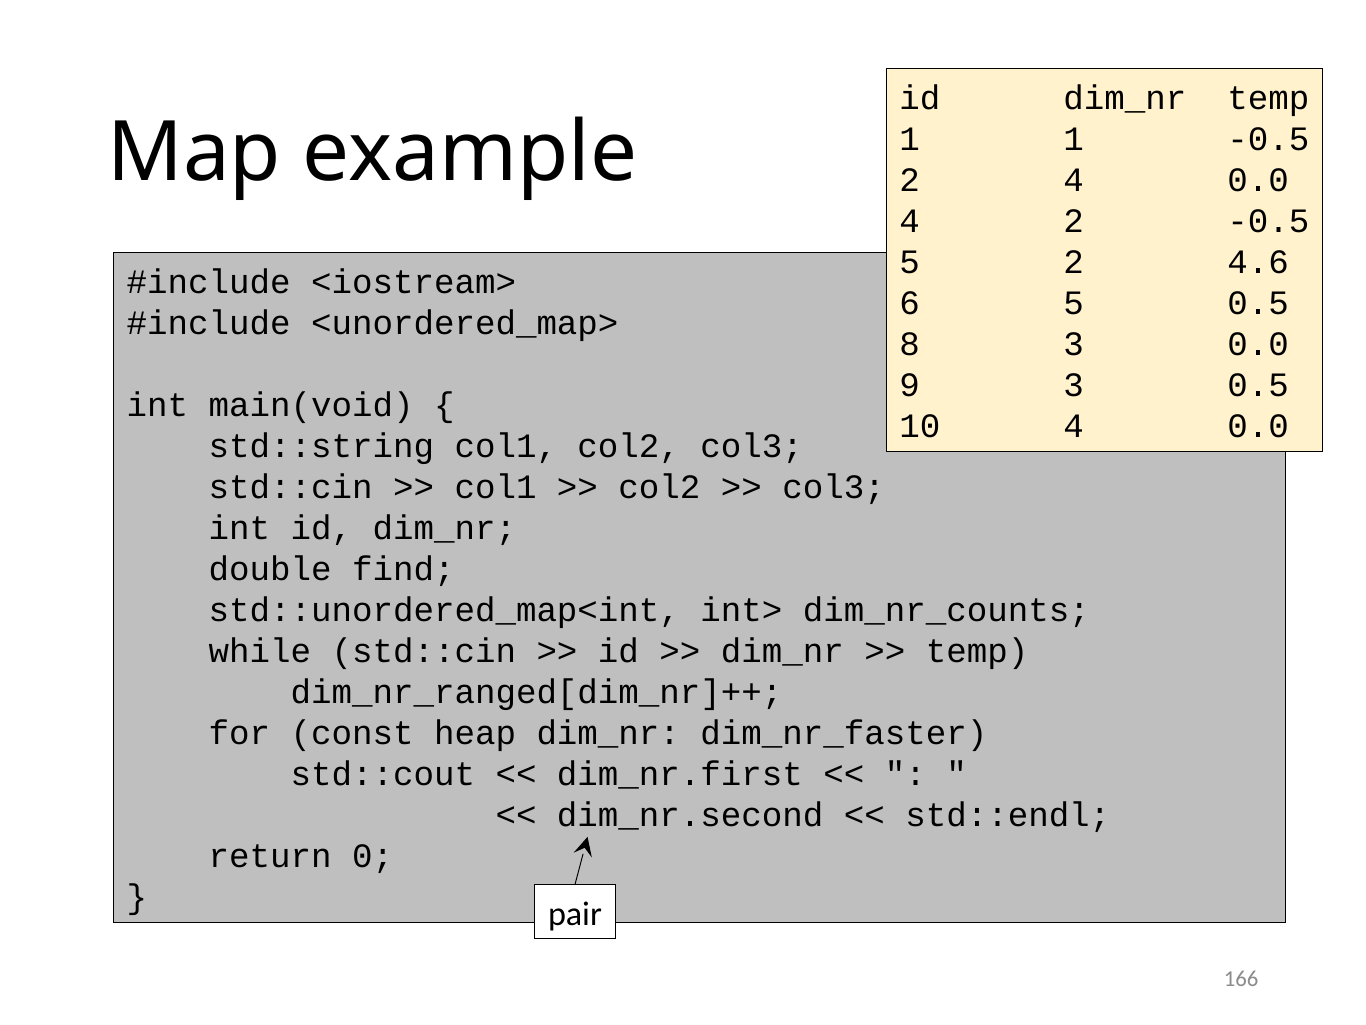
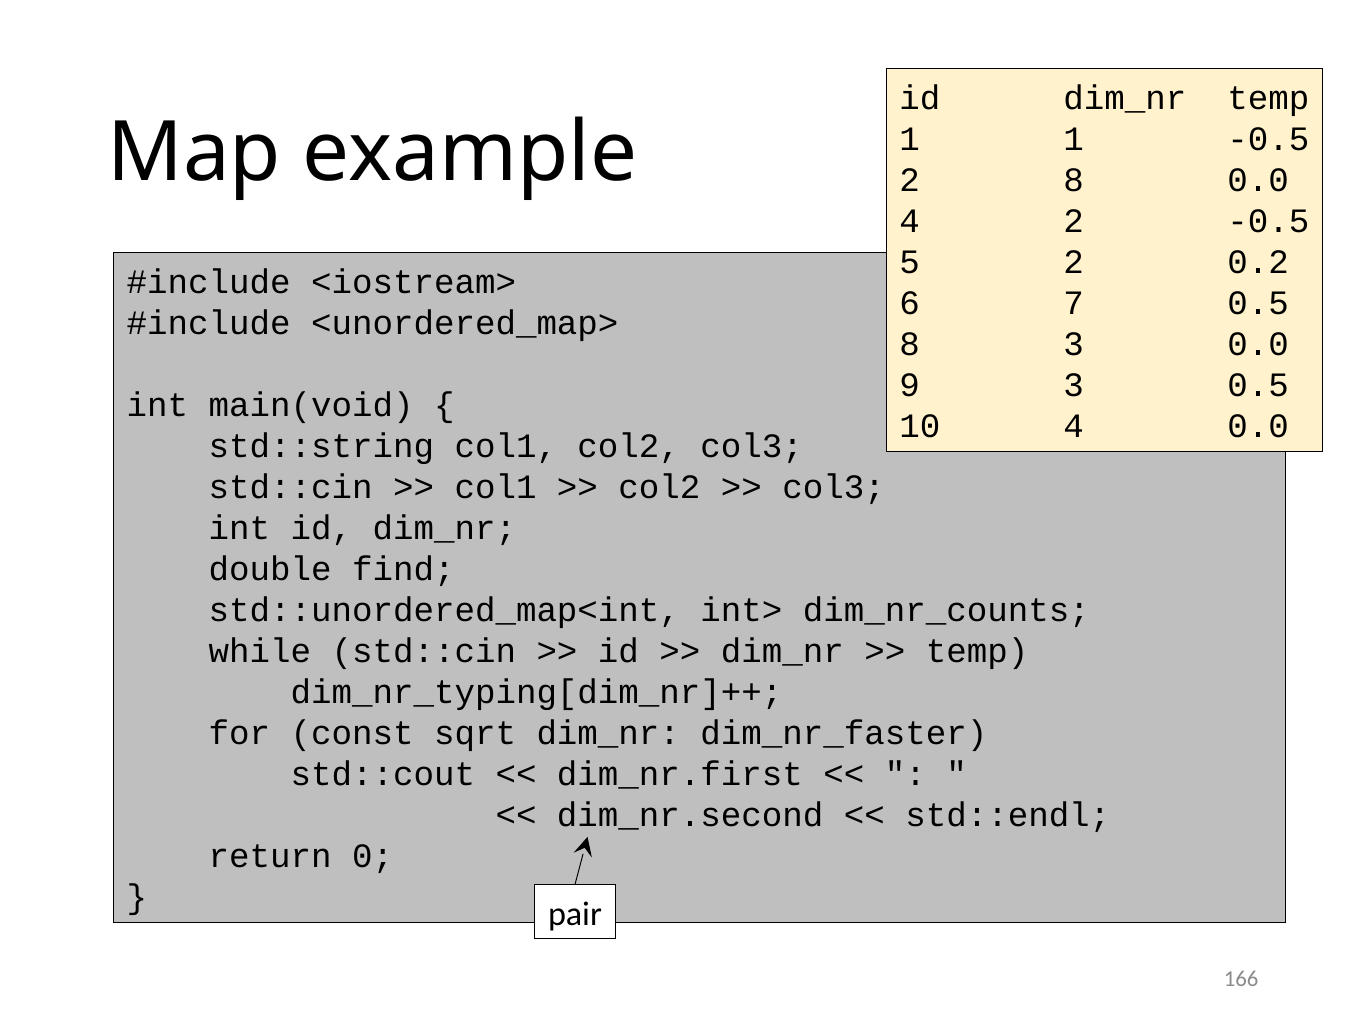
2 4: 4 -> 8 (1074, 181)
4.6: 4.6 -> 0.2 (1258, 262)
6 5: 5 -> 7 (1074, 303)
dim_nr_ranged[dim_nr]++: dim_nr_ranged[dim_nr]++ -> dim_nr_typing[dim_nr]++ (537, 692)
heap: heap -> sqrt (475, 733)
